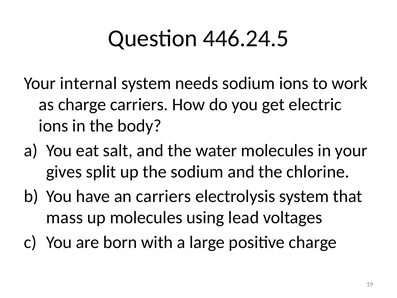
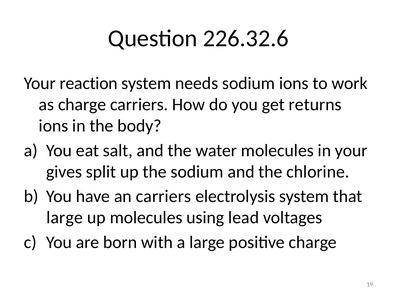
446.24.5: 446.24.5 -> 226.32.6 (246, 38)
internal: internal -> reaction (89, 83)
electric: electric -> returns (315, 104)
mass: mass -> large (65, 217)
